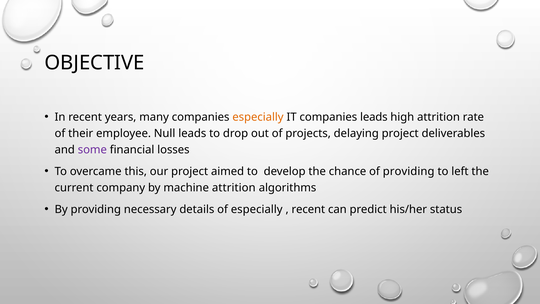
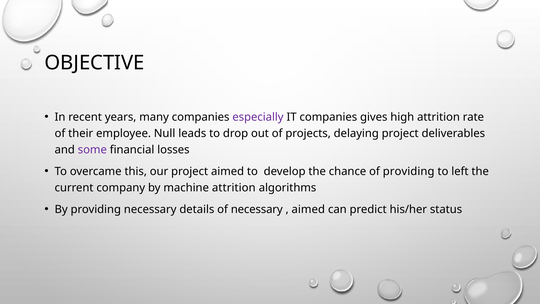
especially colour: orange -> purple (258, 117)
companies leads: leads -> gives (374, 117)
of especially: especially -> necessary (257, 209)
recent: recent -> aimed (308, 209)
